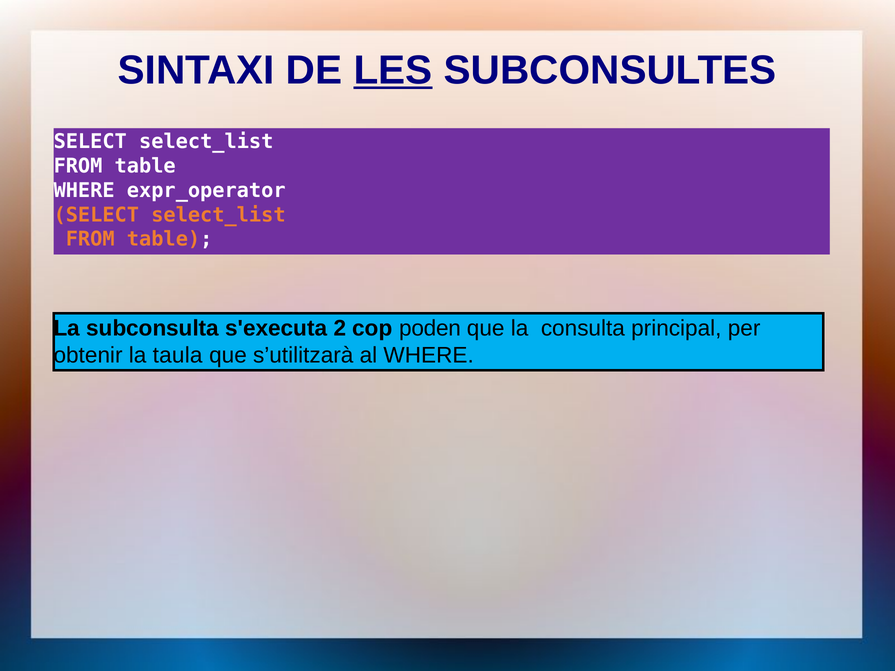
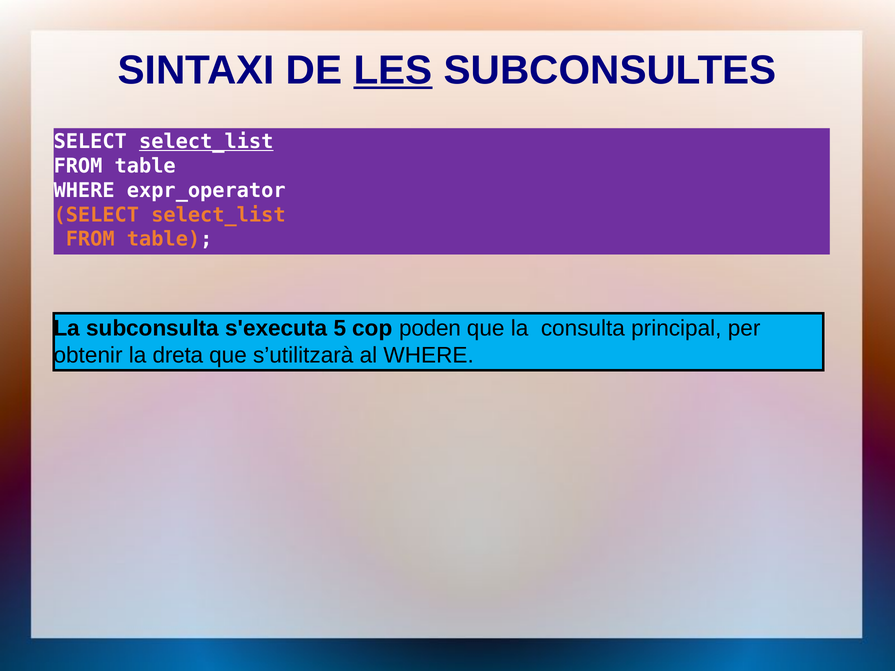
select_list underline: none -> present (206, 142)
2: 2 -> 5 (340, 329)
taula: taula -> dreta (178, 356)
